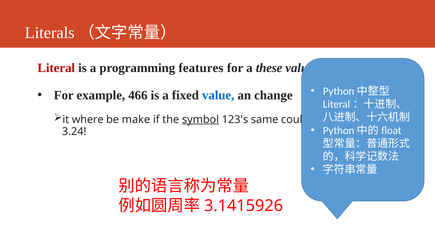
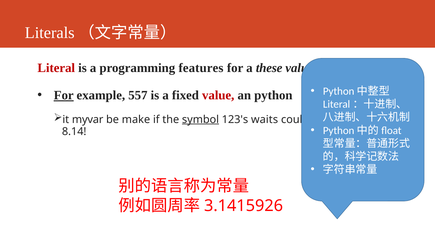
For underline: none -> present (64, 95)
466: 466 -> 557 (138, 95)
value colour: blue -> red (218, 95)
an change: change -> python (273, 95)
where: where -> myvar (88, 119)
same: same -> waits (265, 119)
3.24: 3.24 -> 8.14 (74, 132)
